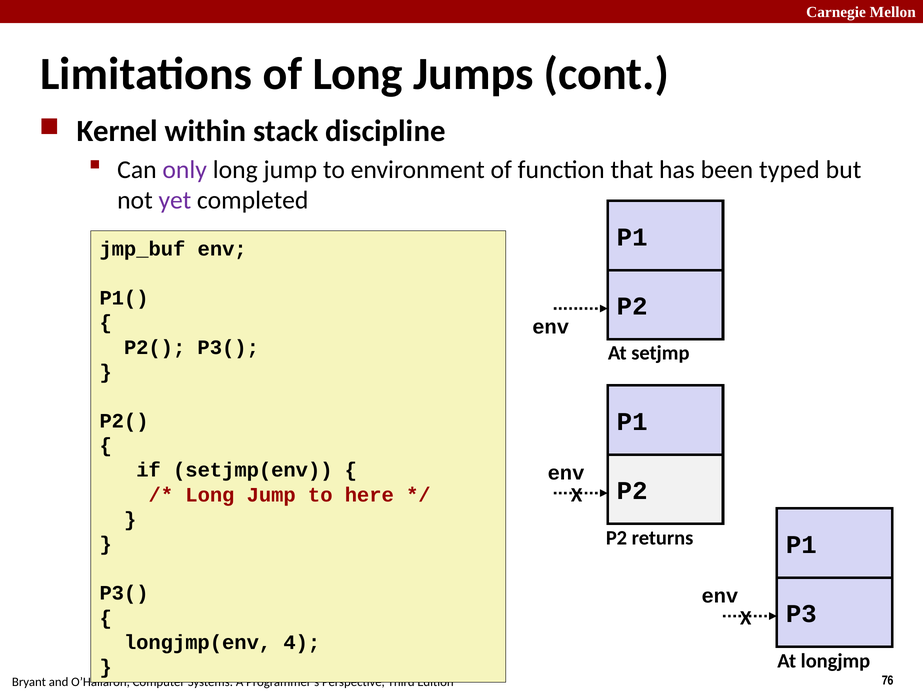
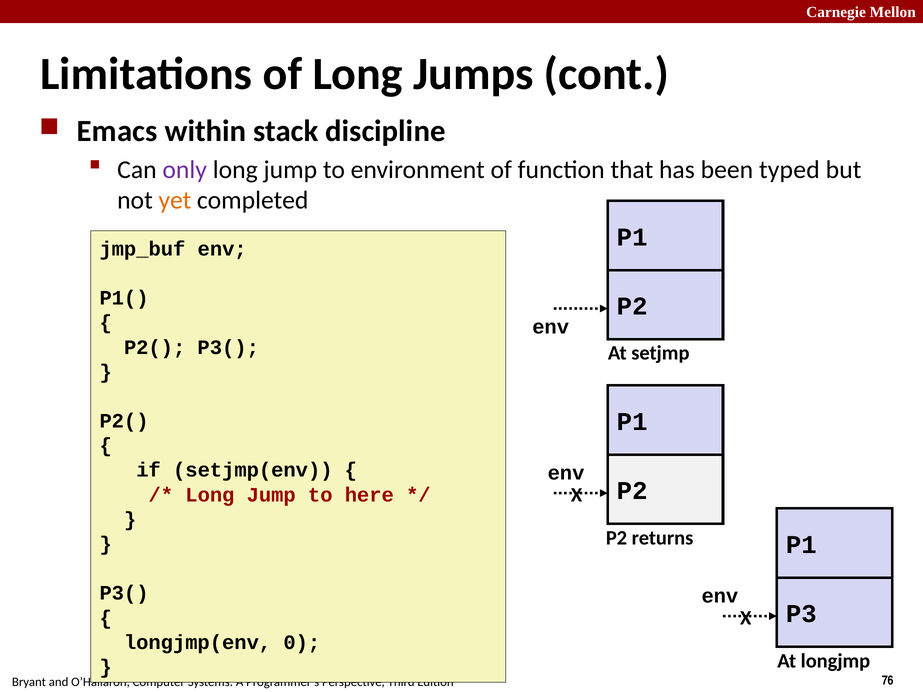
Kernel: Kernel -> Emacs (117, 131)
yet colour: purple -> orange (175, 201)
4: 4 -> 0 (302, 643)
